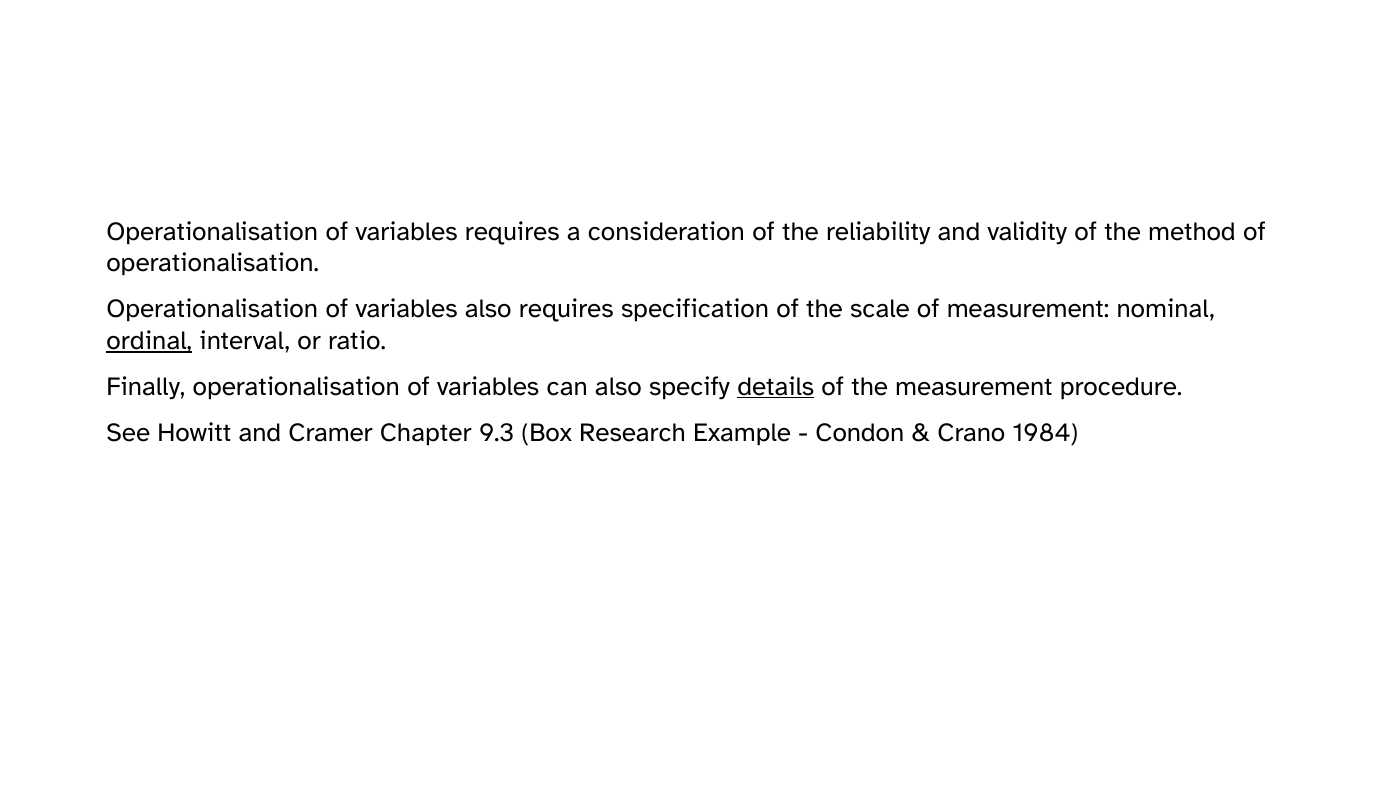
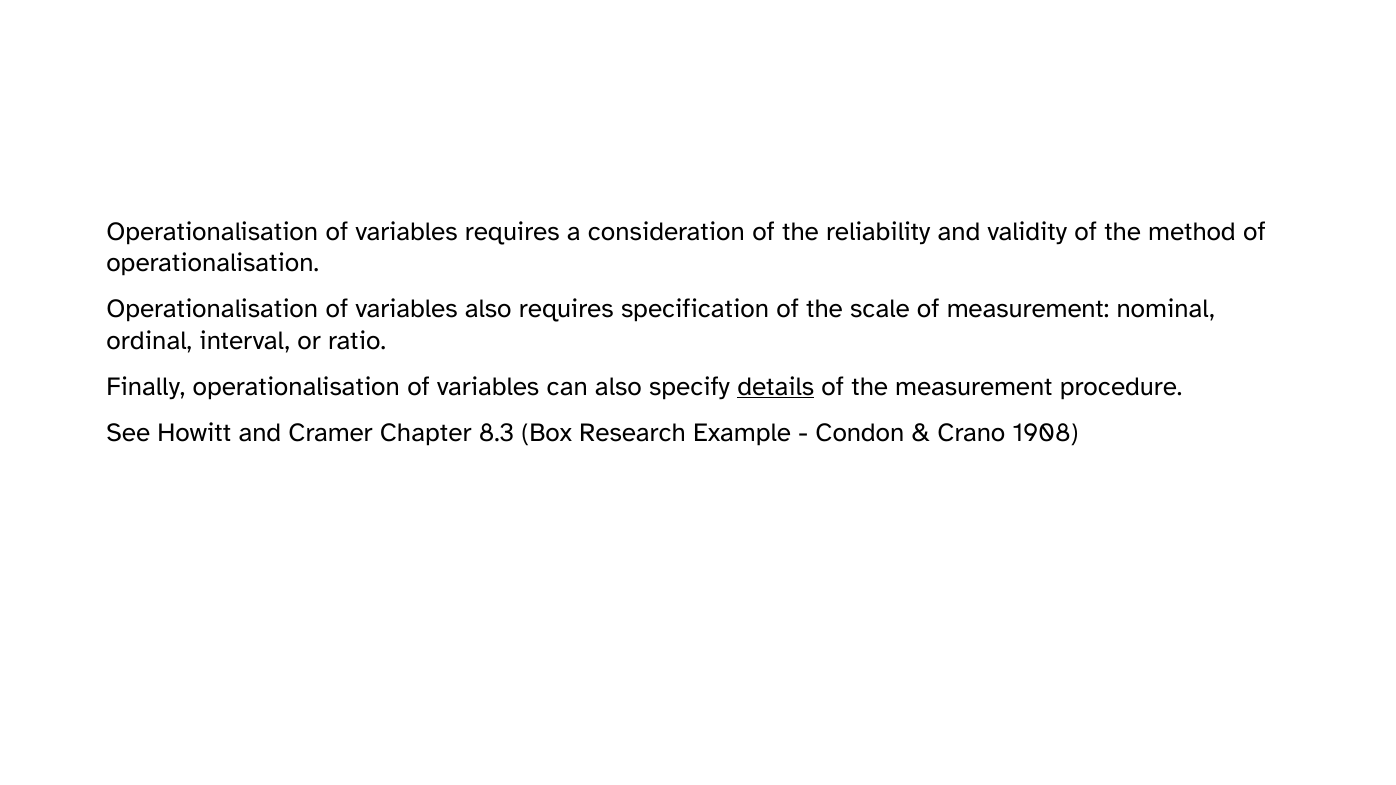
ordinal underline: present -> none (149, 341)
9.3: 9.3 -> 8.3 (497, 432)
1984: 1984 -> 1908 (1046, 432)
